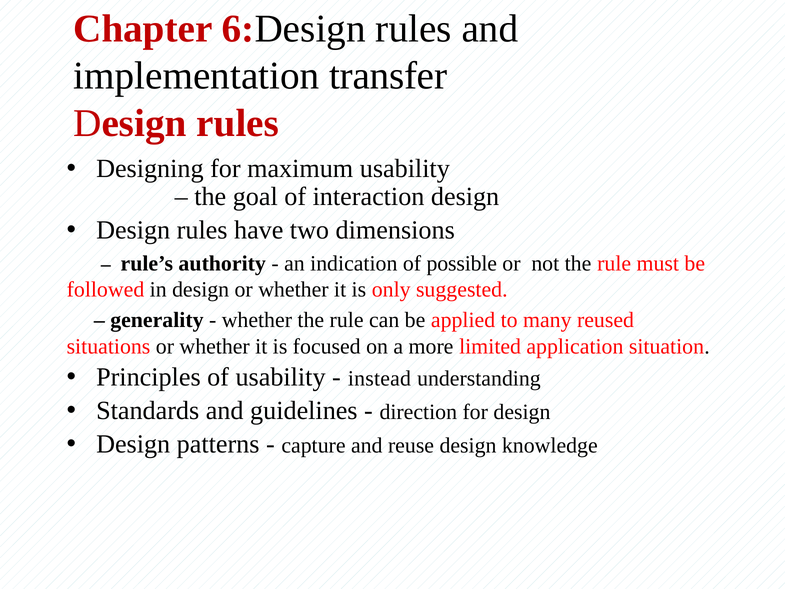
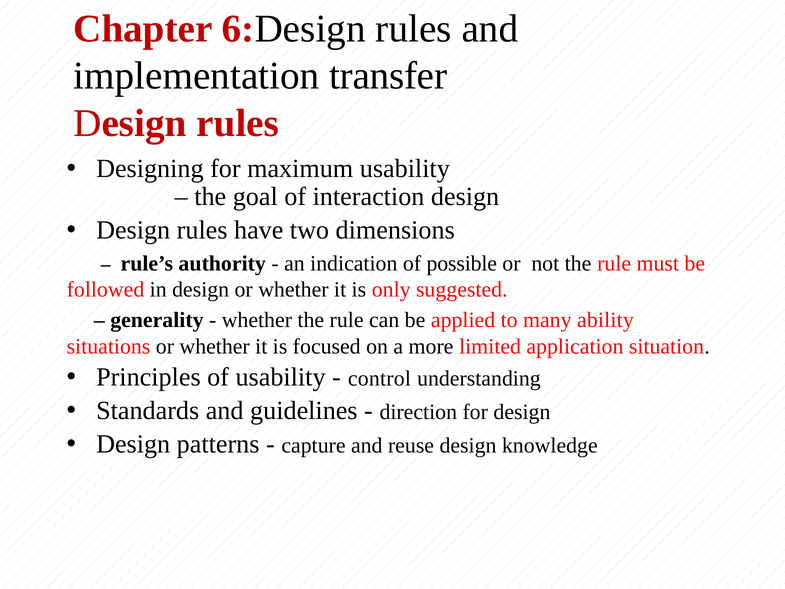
reused: reused -> ability (605, 320)
instead: instead -> control (379, 378)
